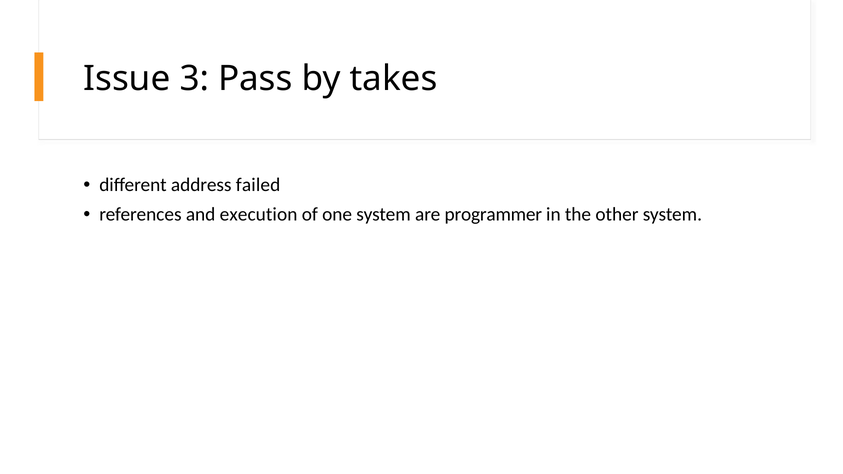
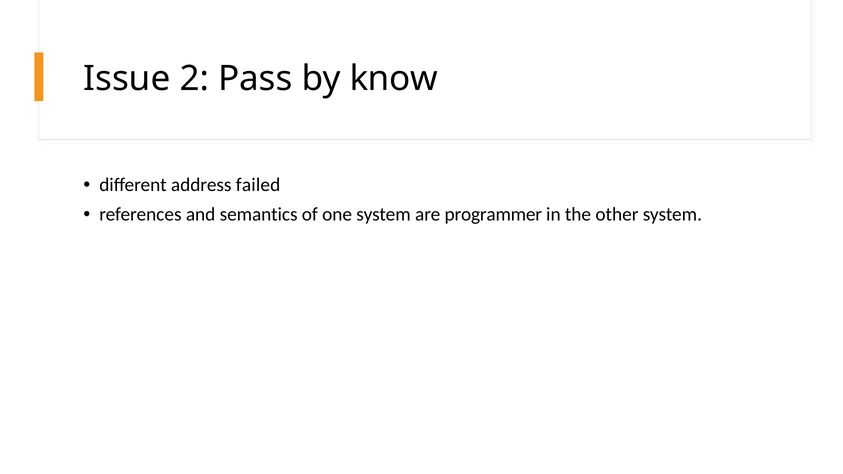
3: 3 -> 2 (194, 78)
takes: takes -> know (394, 78)
execution: execution -> semantics (259, 215)
